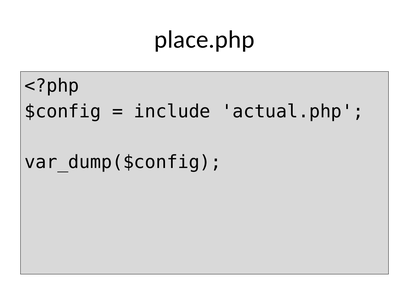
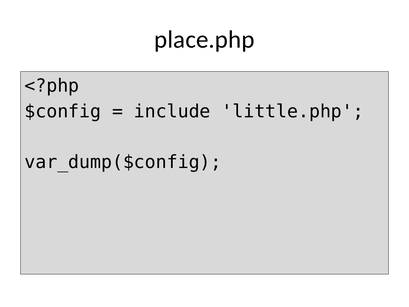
actual.php: actual.php -> little.php (293, 111)
